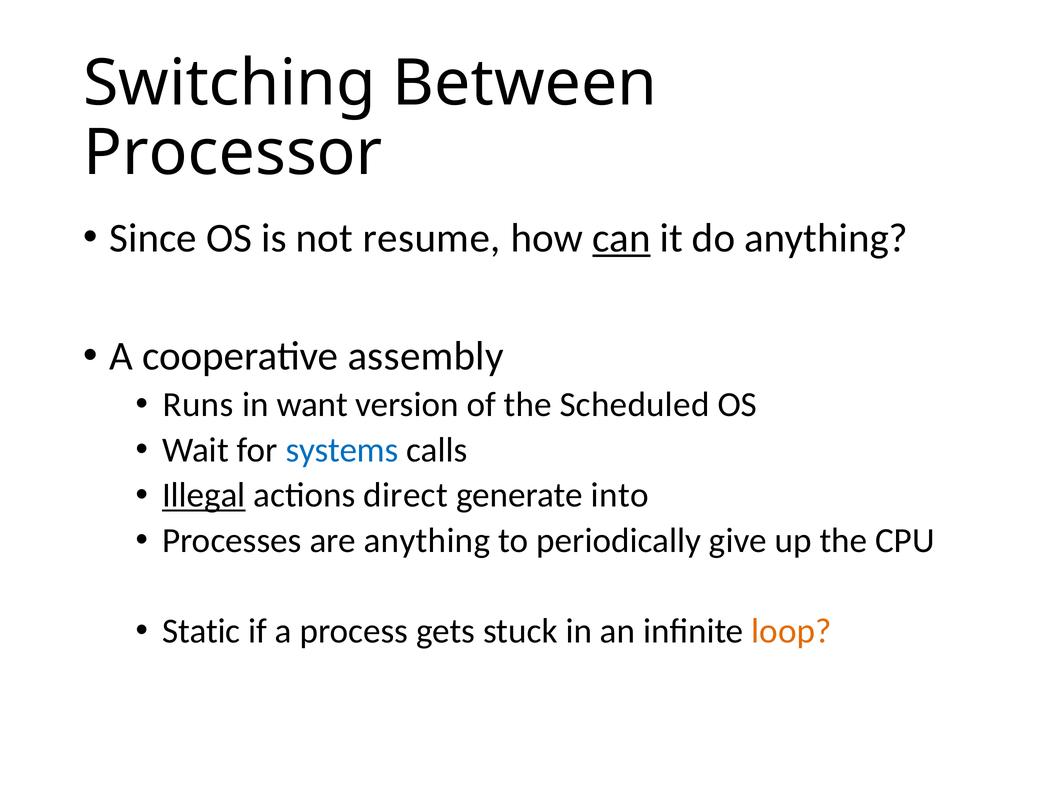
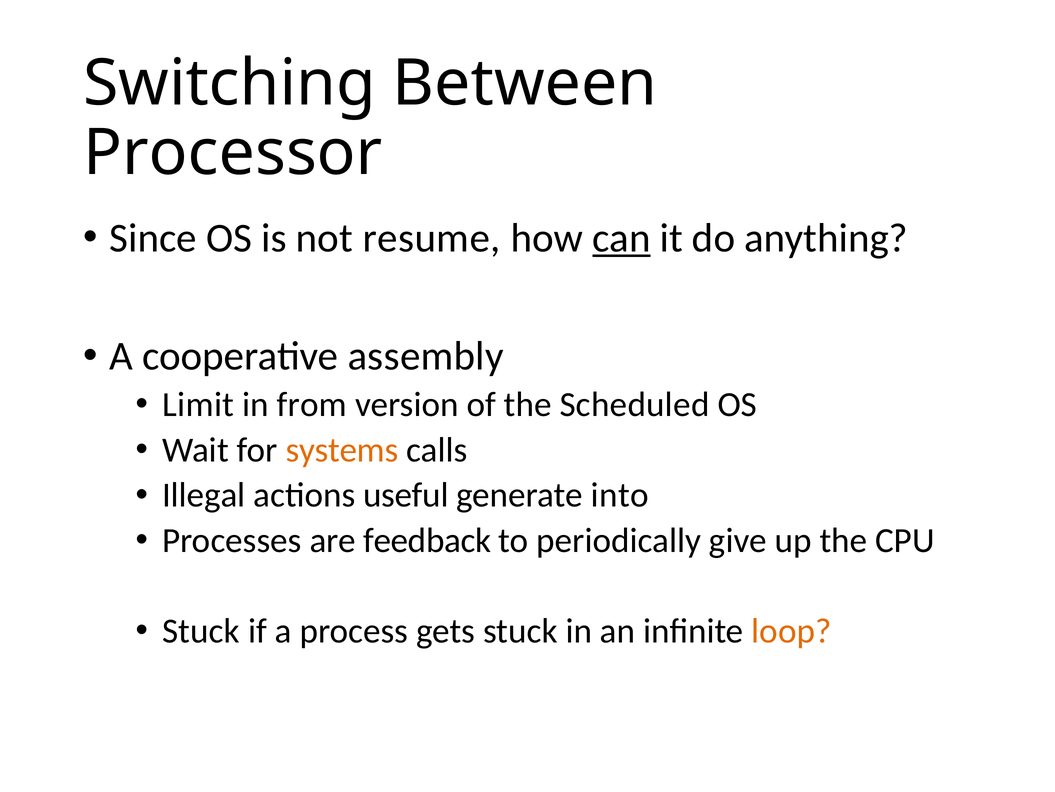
Runs: Runs -> Limit (198, 404)
want: want -> from (312, 404)
systems colour: blue -> orange (342, 450)
Illegal underline: present -> none (204, 495)
direct: direct -> useful (406, 495)
are anything: anything -> feedback (427, 540)
Static: Static -> Stuck (201, 631)
